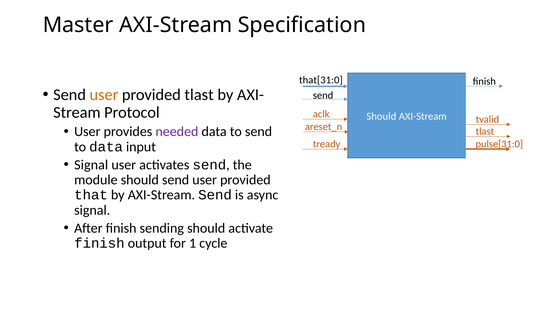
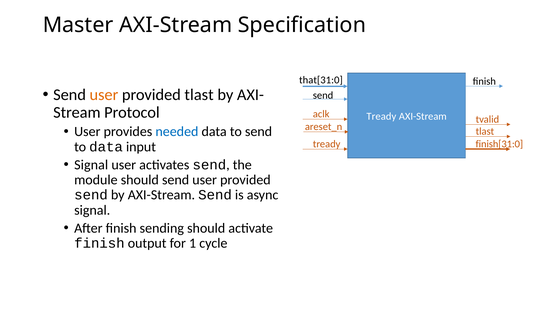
Should: Should -> Tready (381, 116)
needed colour: purple -> blue (177, 132)
pulse[31:0: pulse[31:0 -> finish[31:0 (499, 144)
that: that -> send (91, 195)
